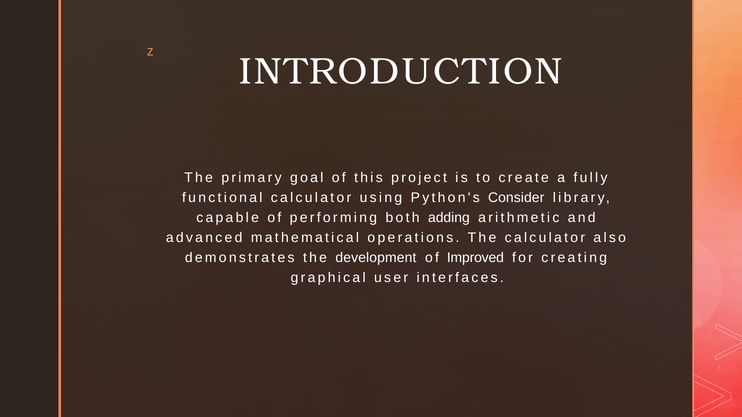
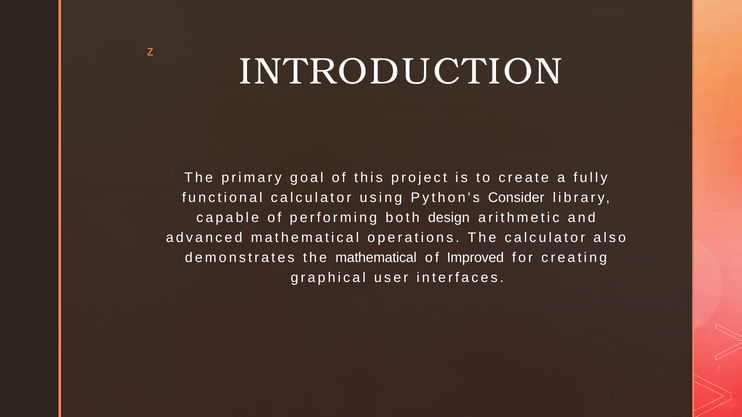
adding: adding -> design (449, 218)
the development: development -> mathematical (376, 258)
